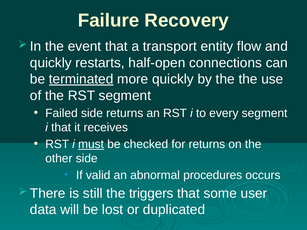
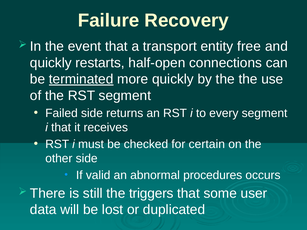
flow: flow -> free (249, 46)
must underline: present -> none (91, 144)
for returns: returns -> certain (207, 144)
